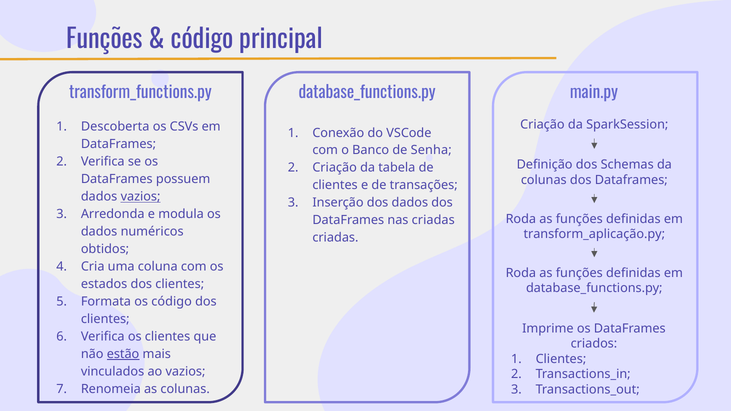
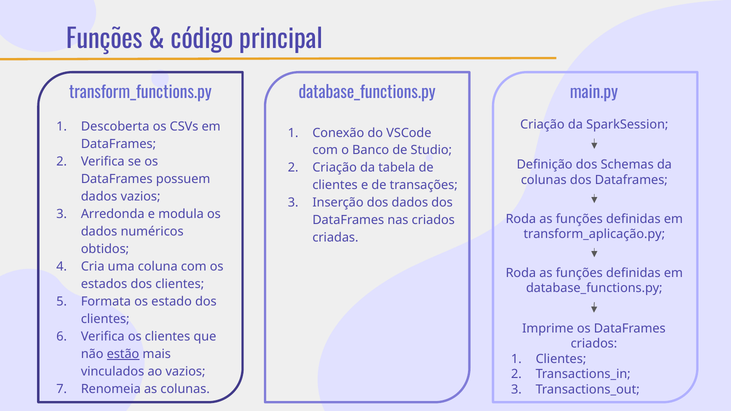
Senha: Senha -> Studio (431, 150)
vazios underline: present -> none (141, 197)
nas criadas: criadas -> criados (433, 220)
os código: código -> estado (172, 302)
